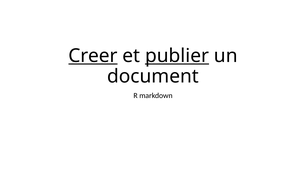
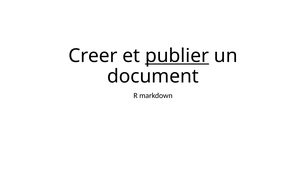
Creer underline: present -> none (93, 56)
